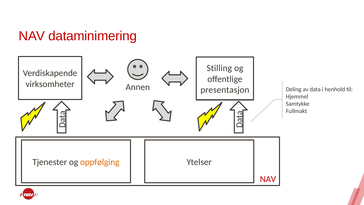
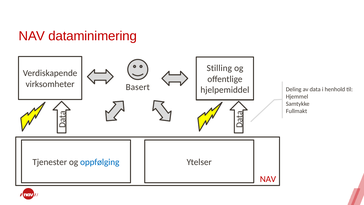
Annen: Annen -> Basert (138, 87)
presentasjon: presentasjon -> hjelpemiddel (225, 90)
oppfølging colour: orange -> blue (100, 162)
